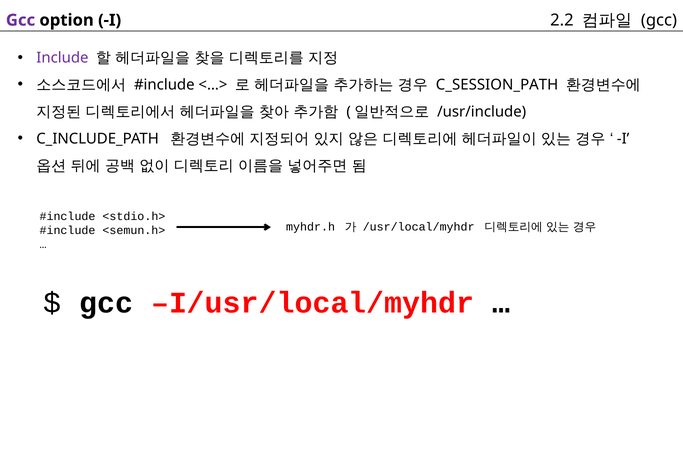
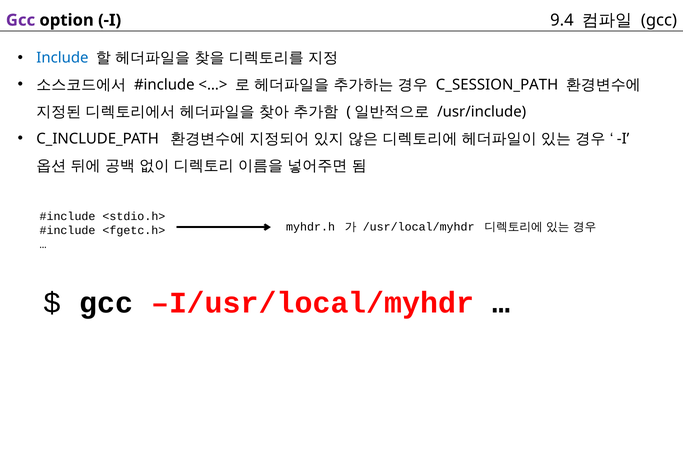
2.2: 2.2 -> 9.4 (562, 20)
Include colour: purple -> blue (62, 58)
<semun.h>: <semun.h> -> <fgetc.h> (134, 230)
